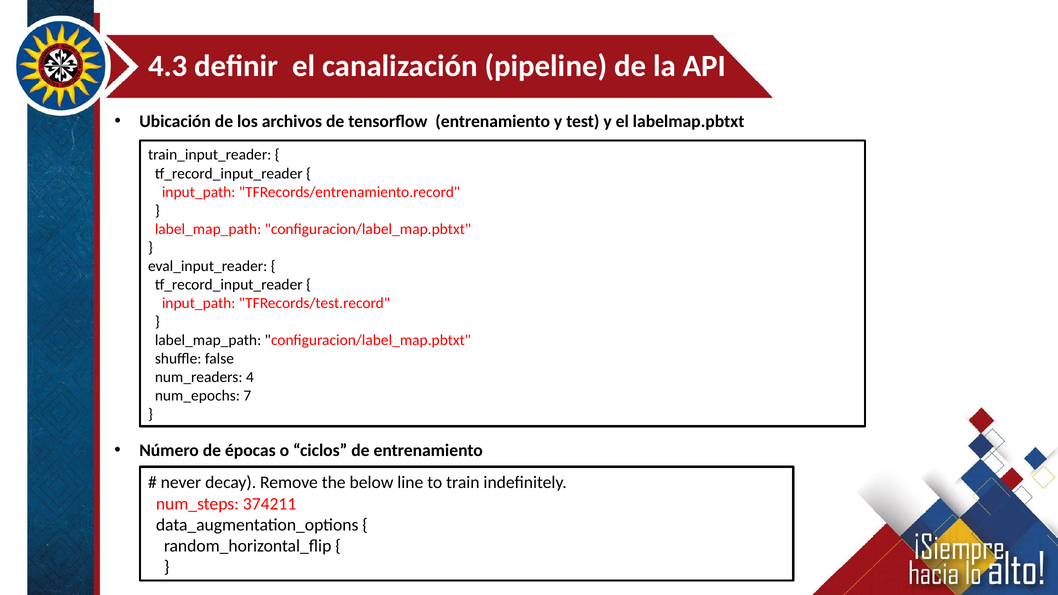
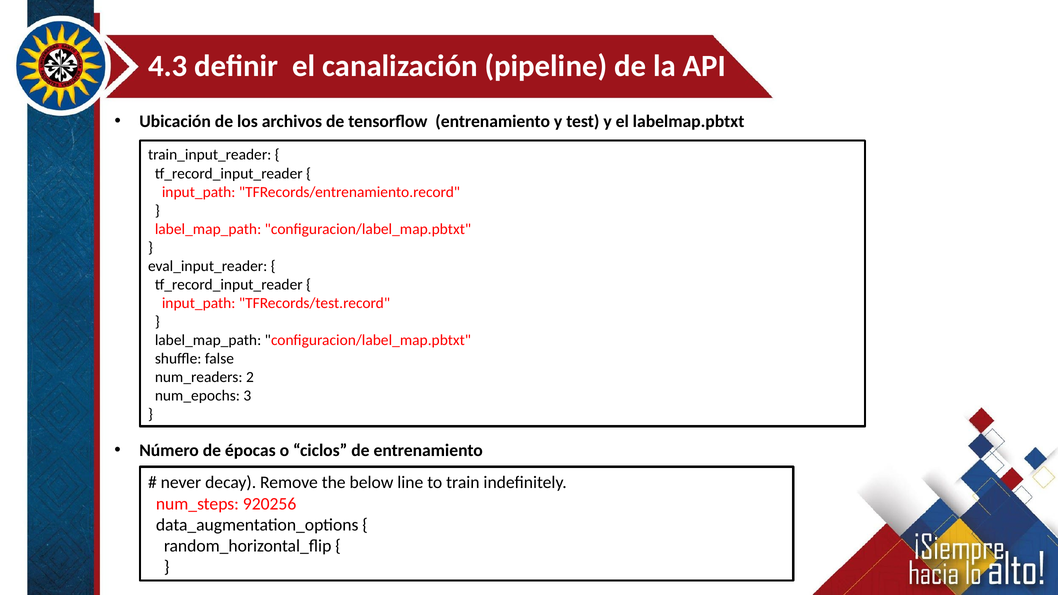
4: 4 -> 2 (250, 377)
7: 7 -> 3 (247, 396)
374211: 374211 -> 920256 (270, 504)
